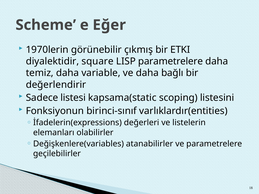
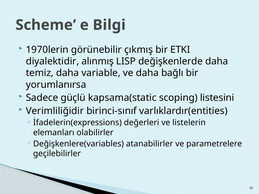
Eğer: Eğer -> Bilgi (109, 25)
square: square -> alınmış (98, 61)
LISP parametrelere: parametrelere -> değişkenlerde (171, 61)
değerlendirir: değerlendirir -> yorumlanırsa (56, 85)
listesi: listesi -> güçlü (73, 98)
Fonksiyonun: Fonksiyonun -> Verimliliğidir (55, 111)
